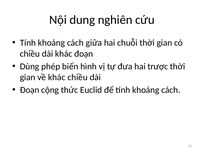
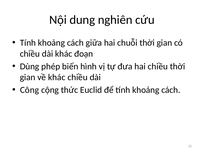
hai trược: trược -> chiều (158, 66)
Đoạn: Đoạn -> Công (30, 90)
